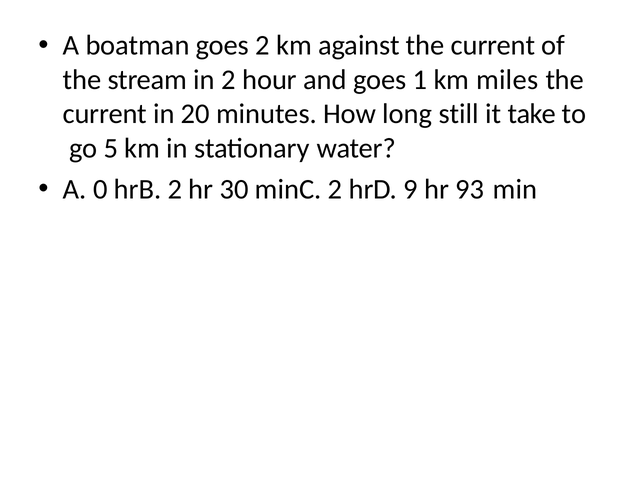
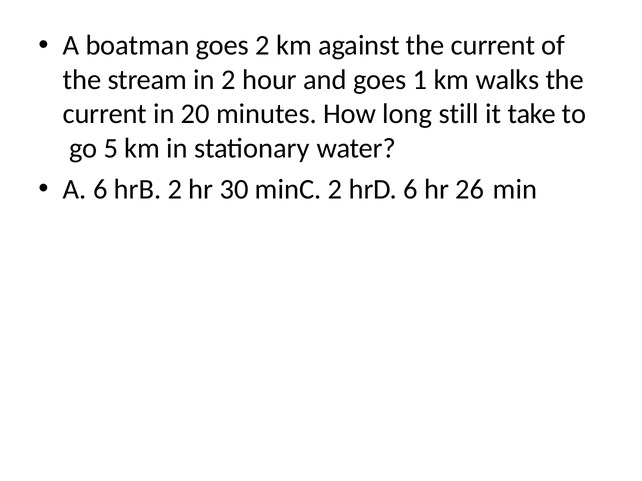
miles: miles -> walks (507, 80)
A 0: 0 -> 6 (100, 190)
hrD 9: 9 -> 6 (411, 190)
93: 93 -> 26 (470, 190)
